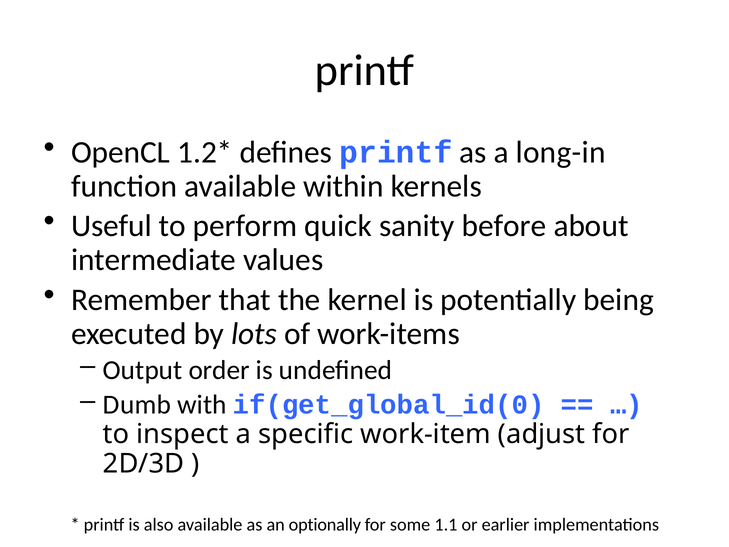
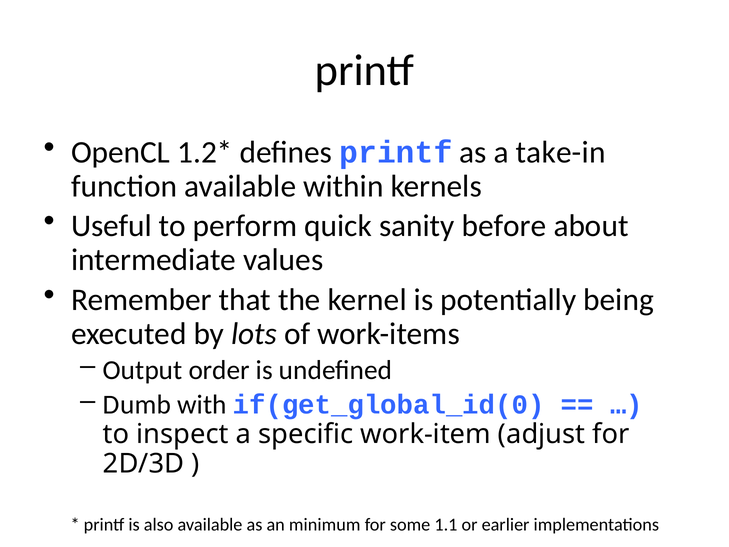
long-in: long-in -> take-in (561, 152)
optionally: optionally -> minimum (325, 525)
